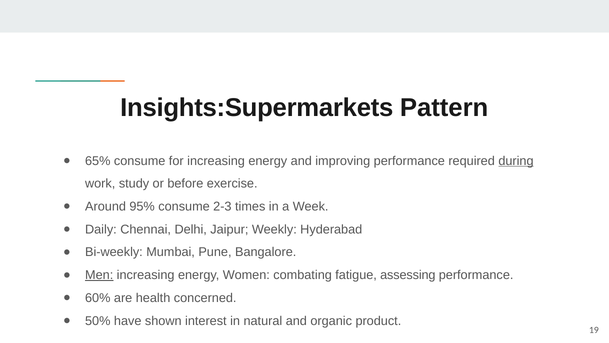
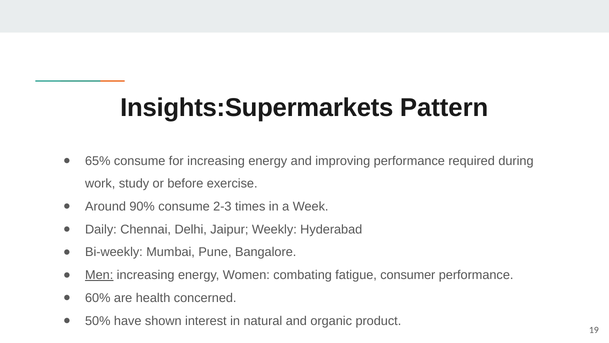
during underline: present -> none (516, 161)
95%: 95% -> 90% (142, 206)
assessing: assessing -> consumer (408, 275)
